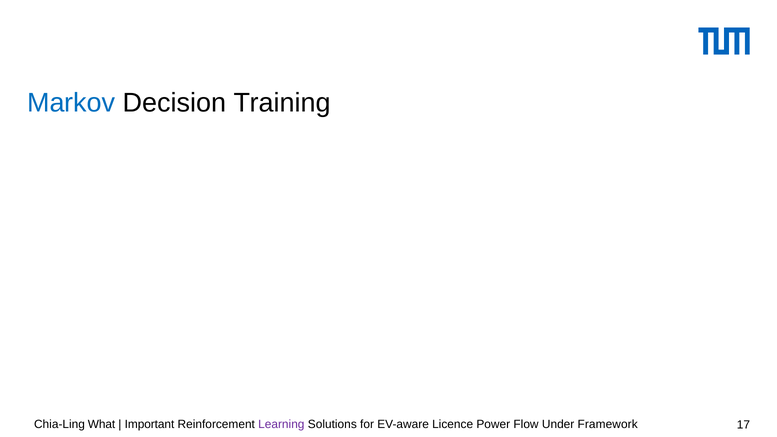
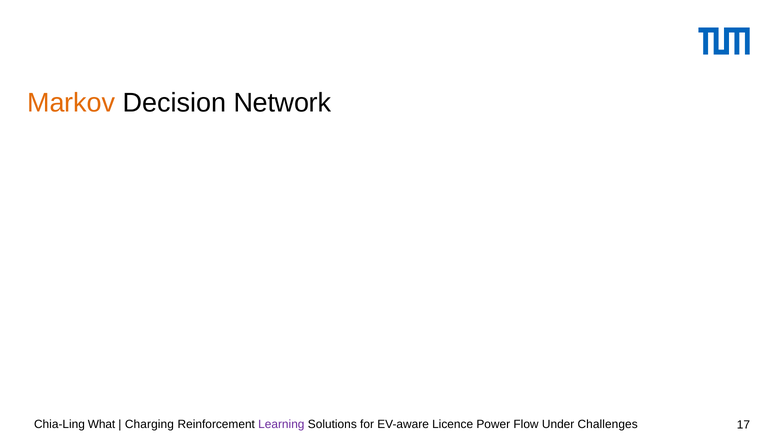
Markov colour: blue -> orange (71, 103)
Training: Training -> Network (282, 103)
Important: Important -> Charging (149, 424)
Framework: Framework -> Challenges (608, 424)
